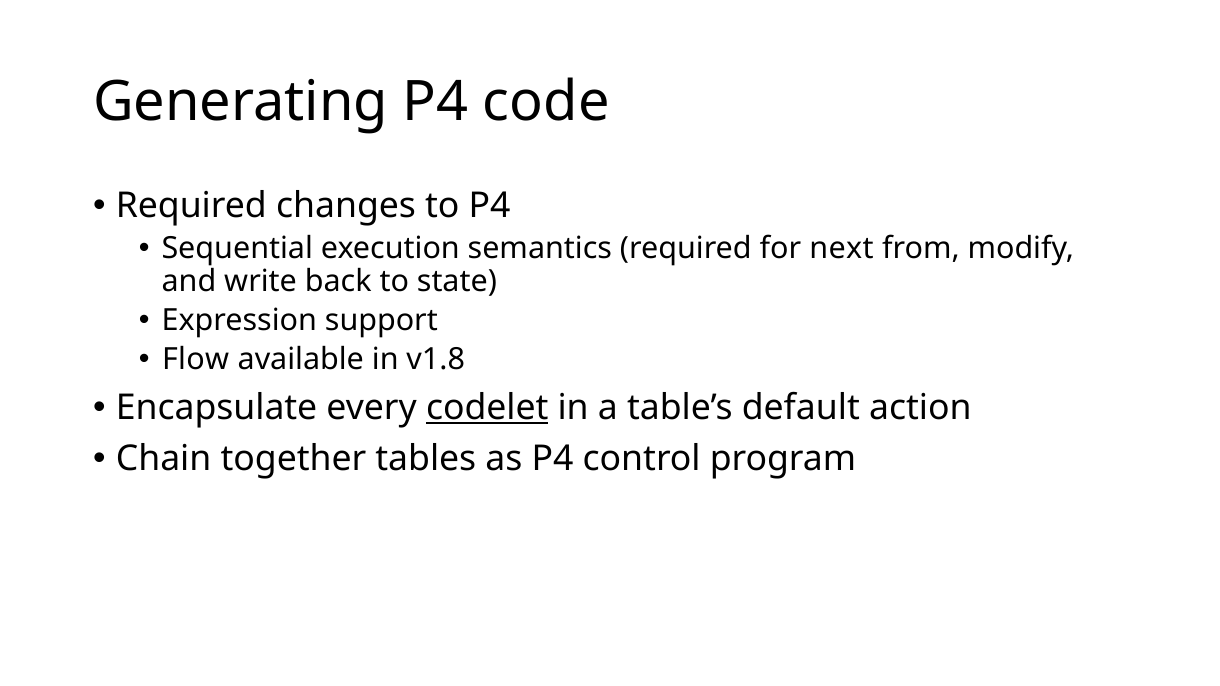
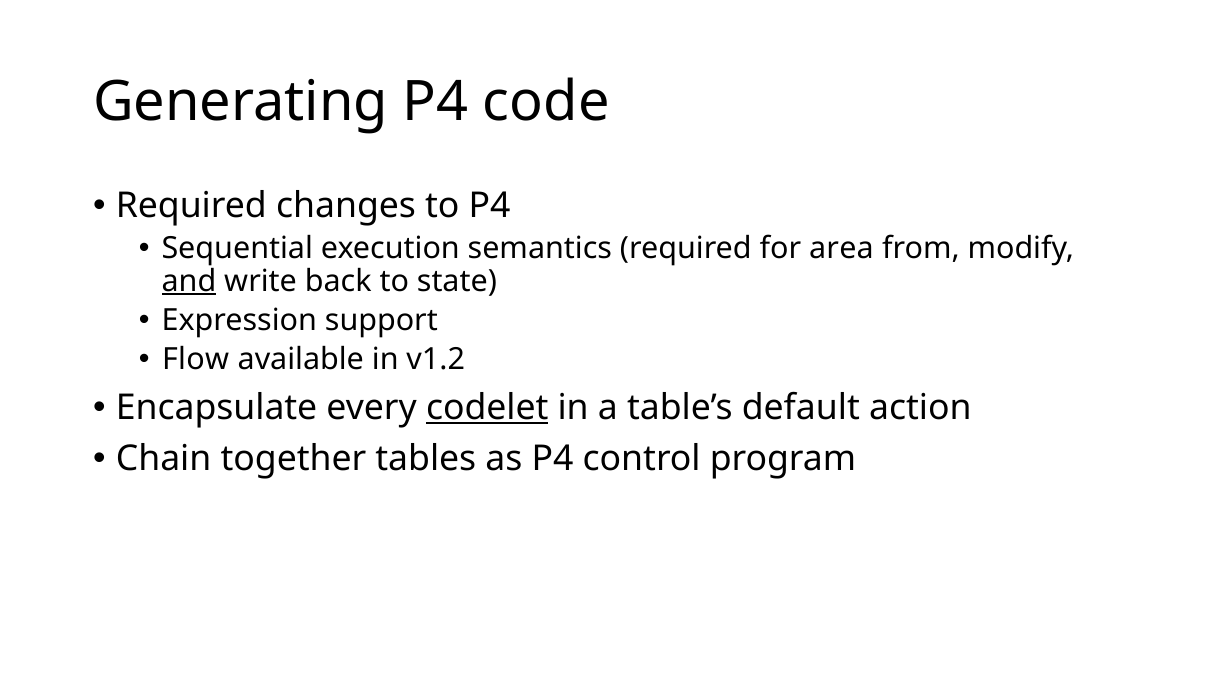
next: next -> area (841, 248)
and underline: none -> present (189, 281)
v1.8: v1.8 -> v1.2 (436, 360)
